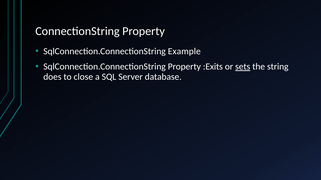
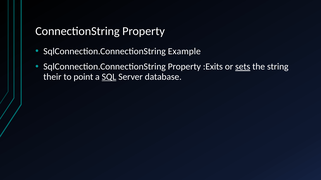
does: does -> their (52, 77)
close: close -> point (83, 77)
SQL underline: none -> present (109, 77)
